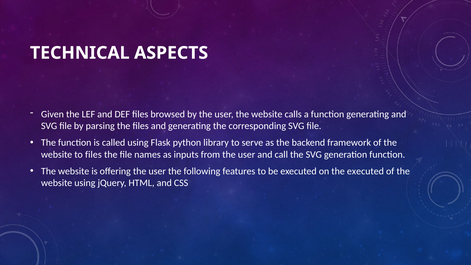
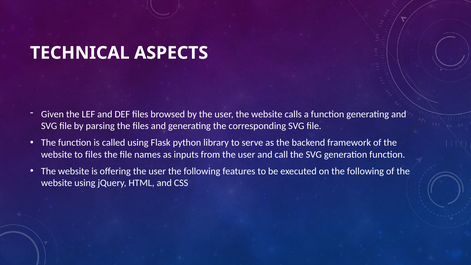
on the executed: executed -> following (365, 171)
